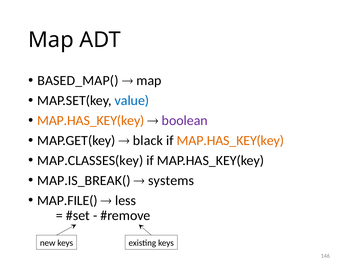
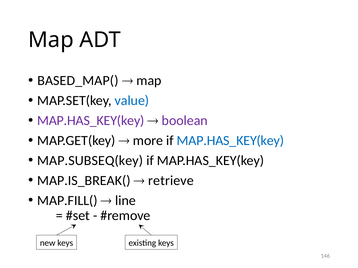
MAP.HAS_KEY(key colour: orange -> purple (91, 121)
black: black -> more (148, 141)
MAP.HAS_KEY(key colour: orange -> blue (230, 141)
MAP.CLASSES(key: MAP.CLASSES(key -> MAP.SUBSEQ(key (90, 161)
systems: systems -> retrieve (171, 181)
MAP.FILE(: MAP.FILE( -> MAP.FILL( (67, 201)
less: less -> line (125, 201)
